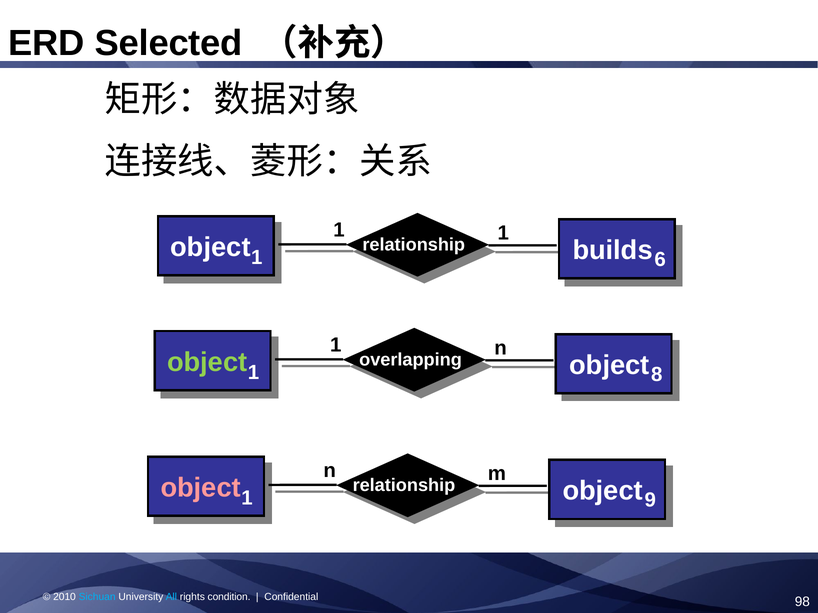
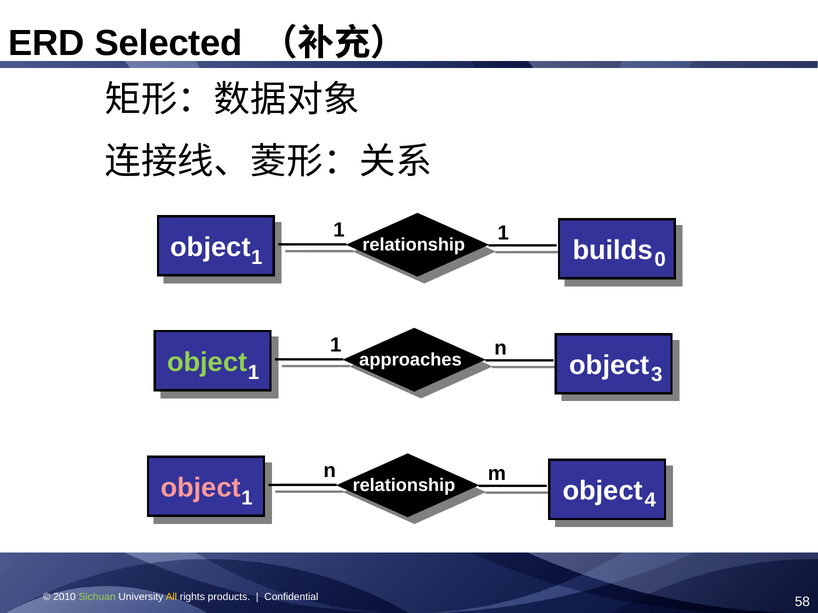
6: 6 -> 0 (660, 260)
overlapping: overlapping -> approaches (410, 360)
8: 8 -> 3 (657, 375)
9: 9 -> 4 (650, 501)
Sichuan colour: light blue -> light green (97, 597)
All colour: light blue -> yellow (171, 597)
condition: condition -> products (229, 597)
98: 98 -> 58 (802, 602)
